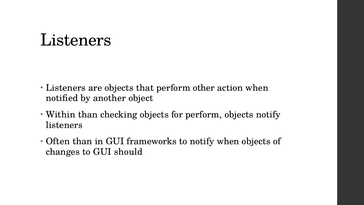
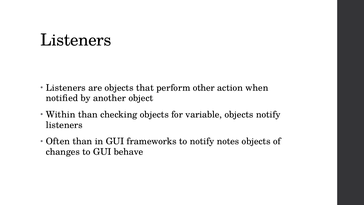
for perform: perform -> variable (204, 114)
notify when: when -> notes (228, 141)
should: should -> behave (128, 152)
